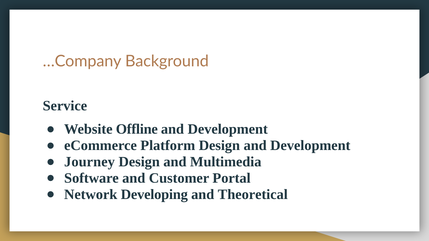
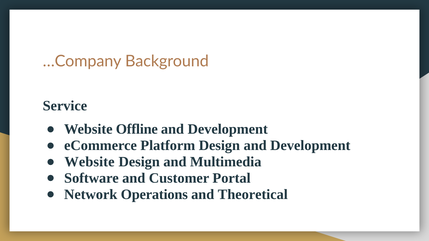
Journey: Journey -> Website (89, 162)
Developing: Developing -> Operations (154, 195)
